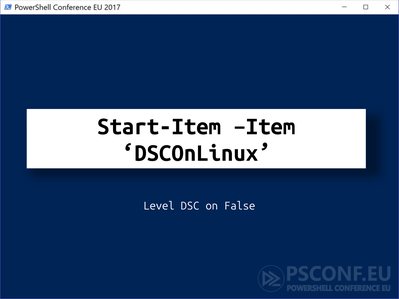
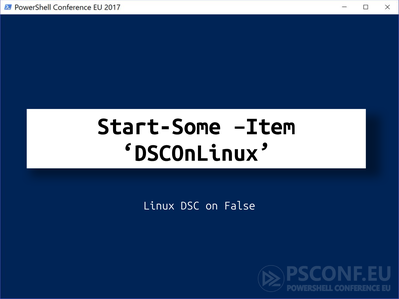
Start-Item: Start-Item -> Start-Some (159, 127)
Level: Level -> Linux (159, 206)
